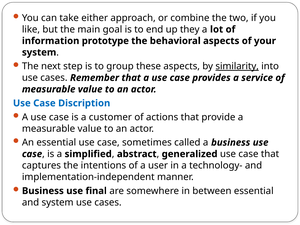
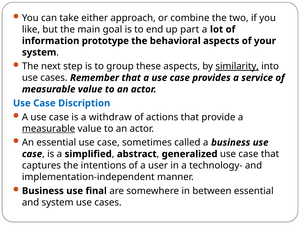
they: they -> part (190, 29)
customer: customer -> withdraw (110, 117)
measurable underline: none -> present (49, 129)
